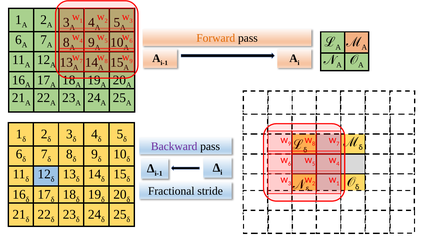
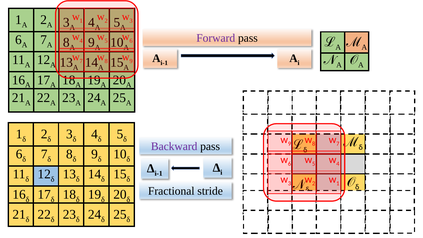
Forward colour: orange -> purple (216, 38)
